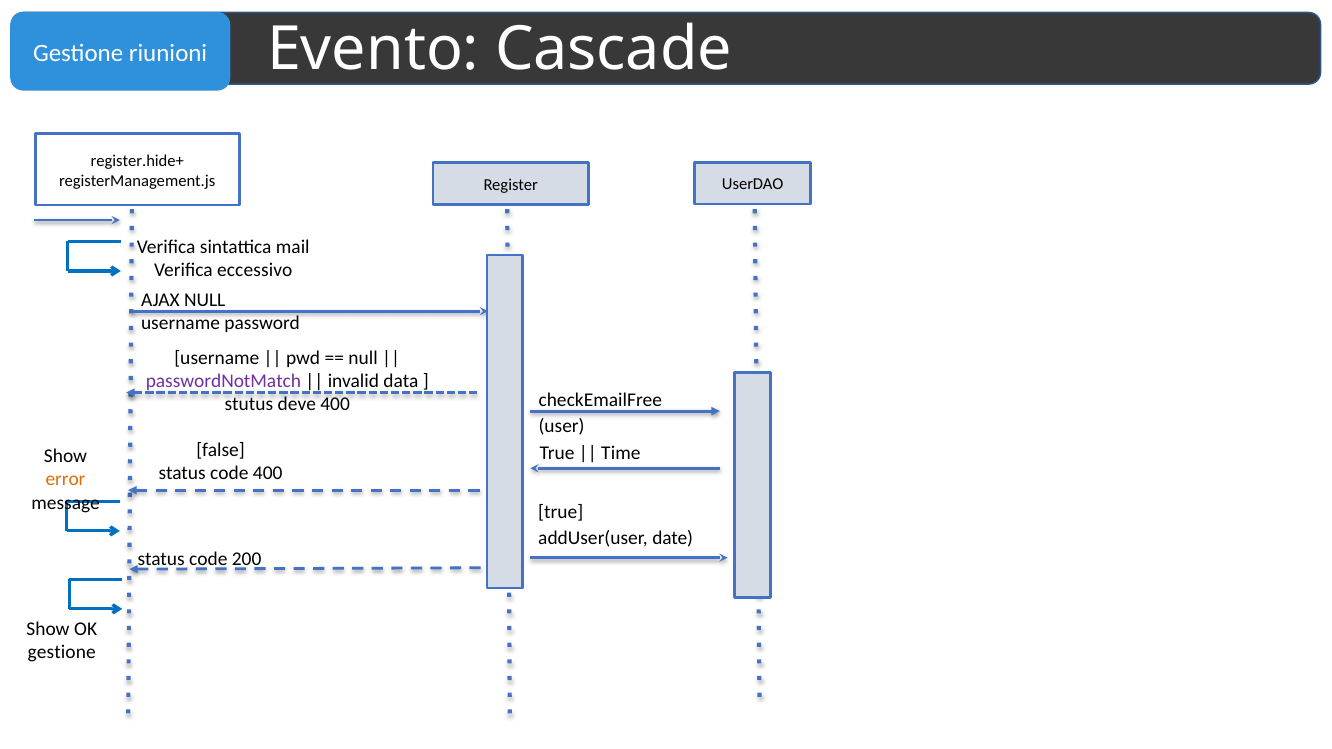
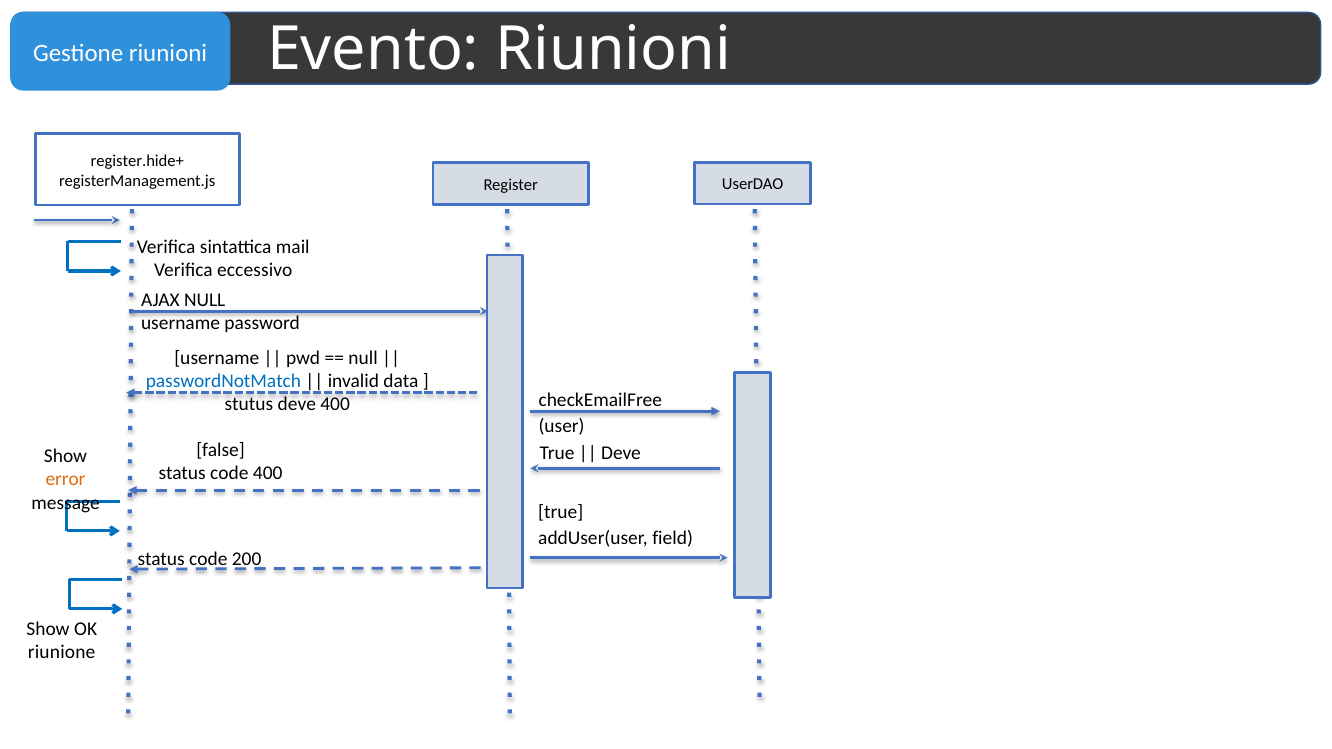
Evento Cascade: Cascade -> Riunioni (613, 49)
passwordNotMatch colour: purple -> blue (223, 381)
Time: Time -> Deve (621, 453)
date: date -> field (673, 538)
gestione: gestione -> riunione (62, 653)
